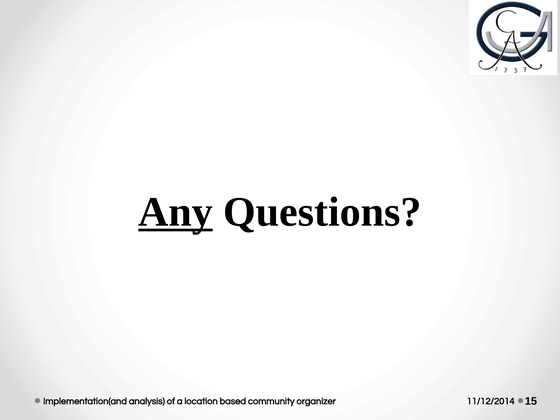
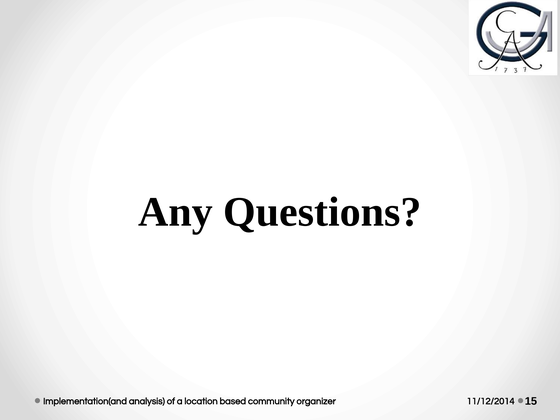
Any underline: present -> none (176, 212)
